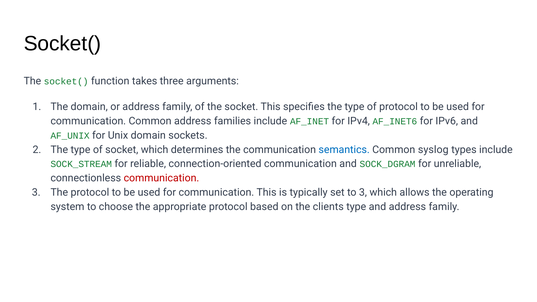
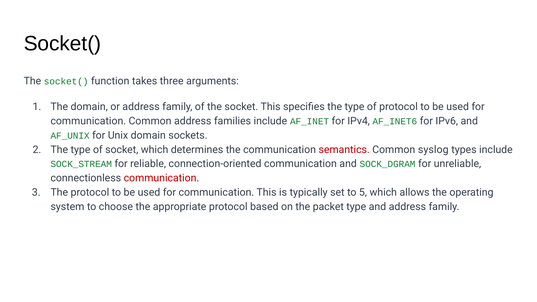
semantics colour: blue -> red (344, 150)
to 3: 3 -> 5 (363, 192)
clients: clients -> packet (328, 207)
